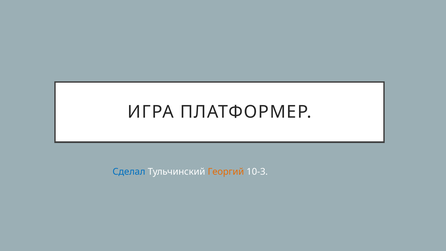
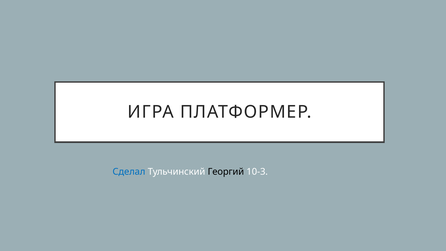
Георгий colour: orange -> black (226, 172)
